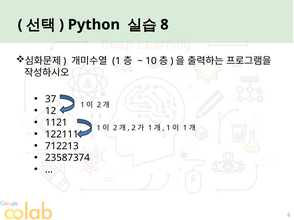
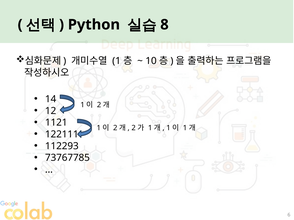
37: 37 -> 14 (51, 99)
712213: 712213 -> 112293 (62, 146)
23587374: 23587374 -> 73767785 (68, 158)
